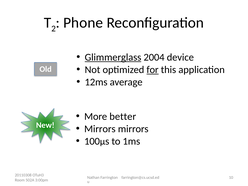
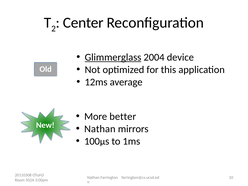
Phone: Phone -> Center (83, 23)
for underline: present -> none (153, 70)
Mirrors: Mirrors -> Nathan (100, 129)
